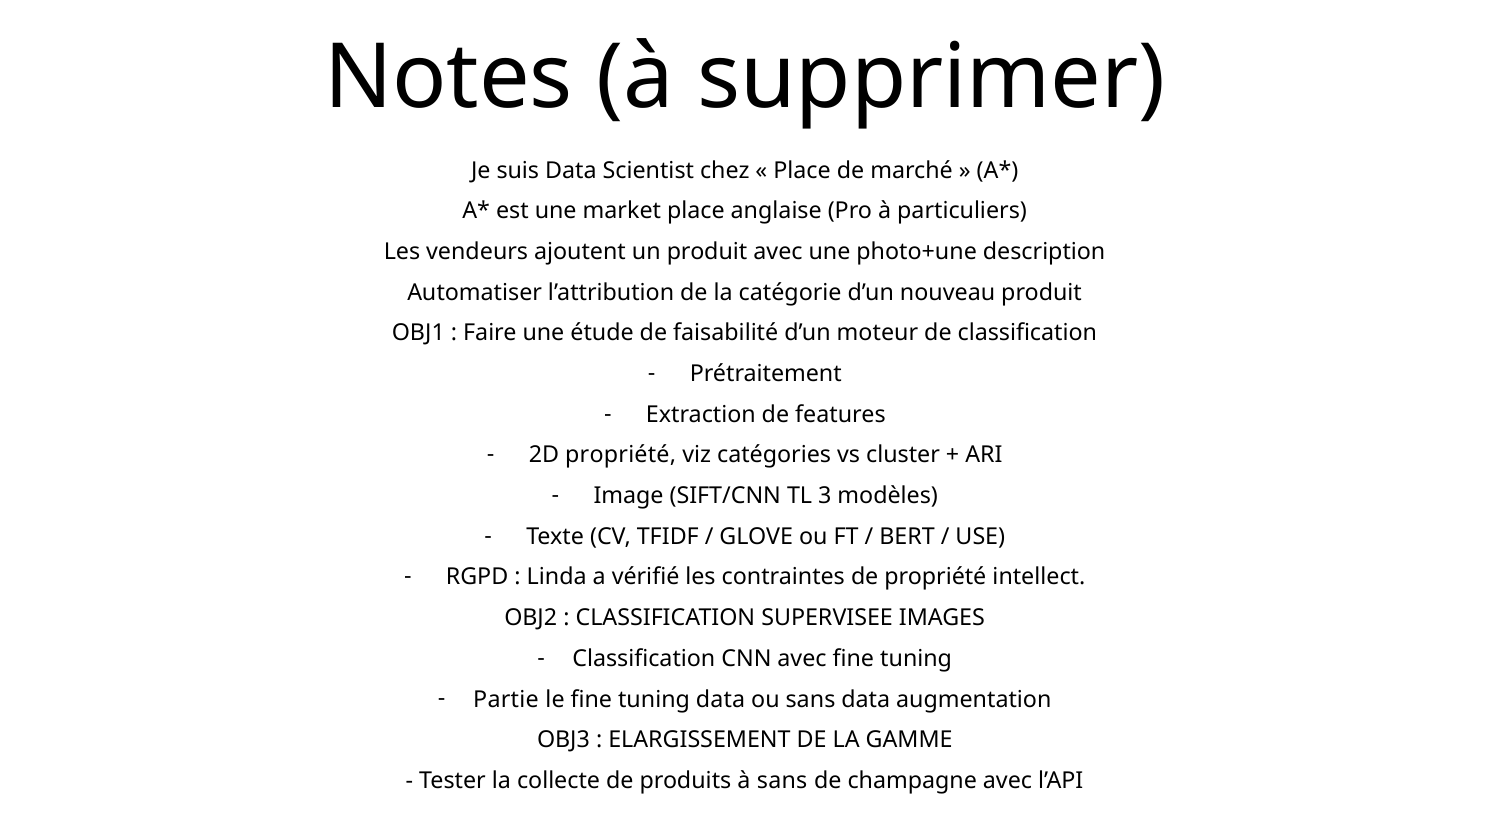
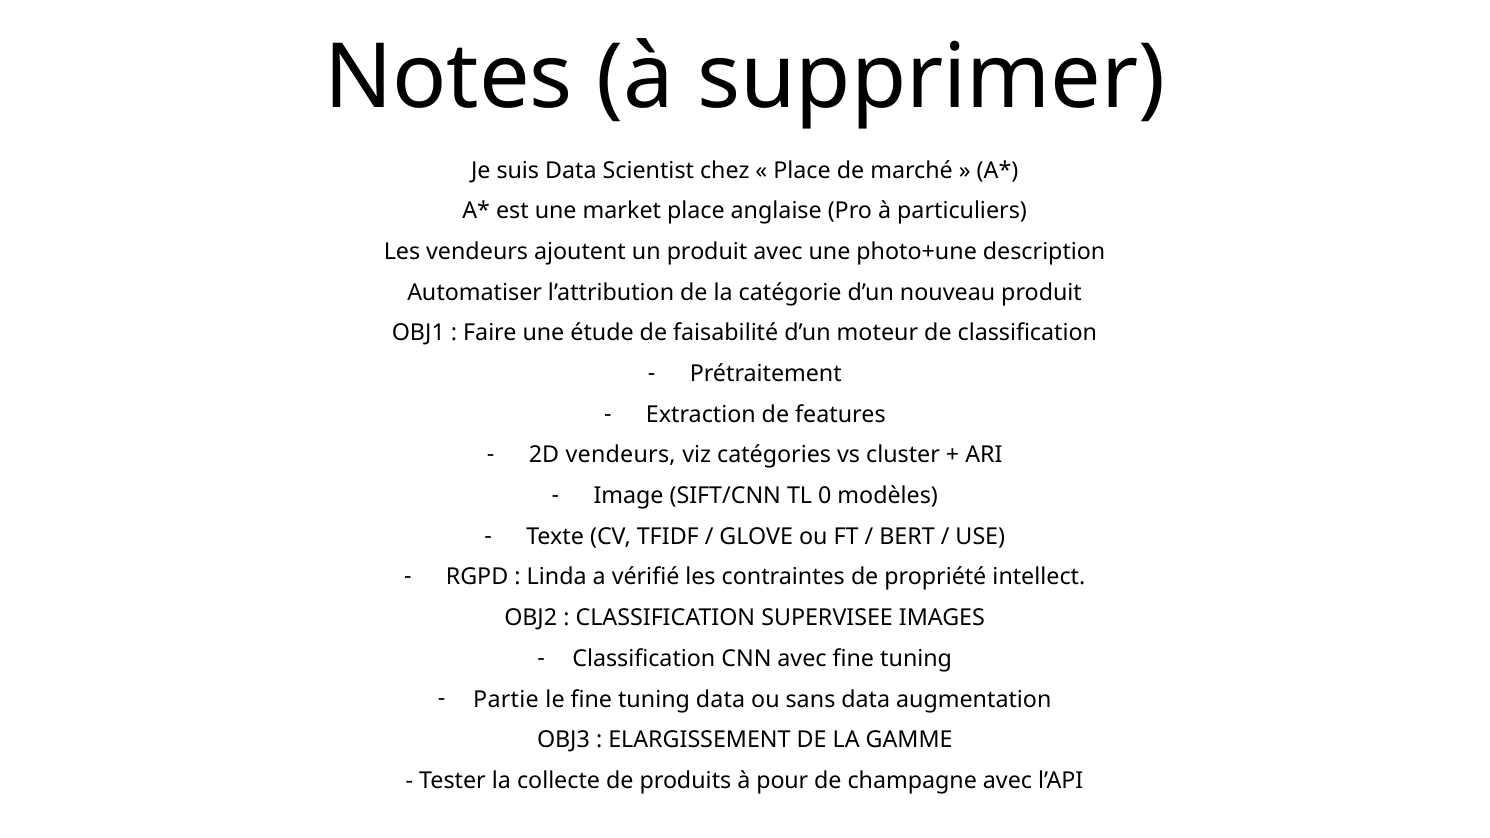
2D propriété: propriété -> vendeurs (621, 455)
3: 3 -> 0 (825, 496)
à sans: sans -> pour (782, 781)
